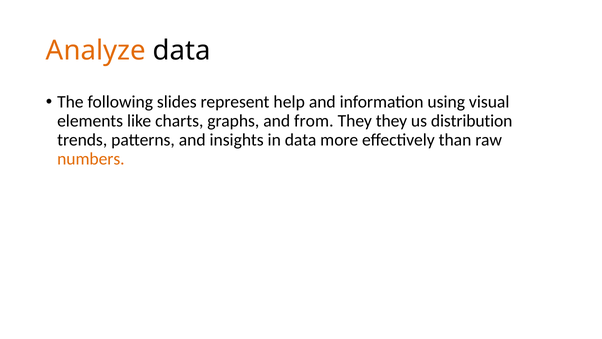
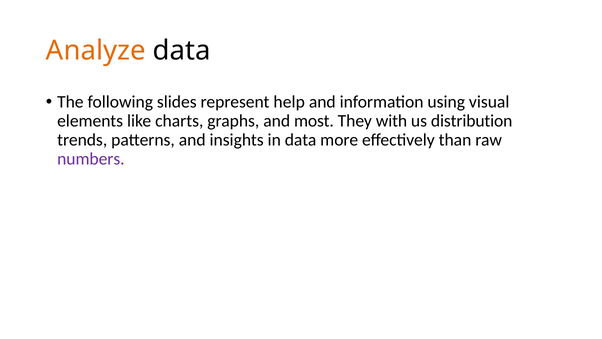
from: from -> most (314, 121)
They they: they -> with (392, 121)
numbers colour: orange -> purple (91, 159)
